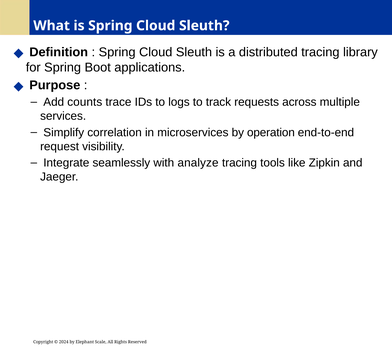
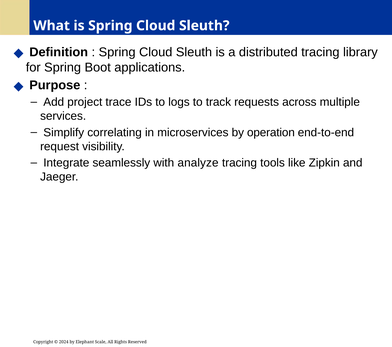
counts: counts -> project (85, 102)
correlation: correlation -> correlating (115, 132)
